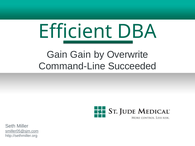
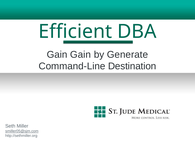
Overwrite: Overwrite -> Generate (127, 55)
Succeeded: Succeeded -> Destination (132, 66)
